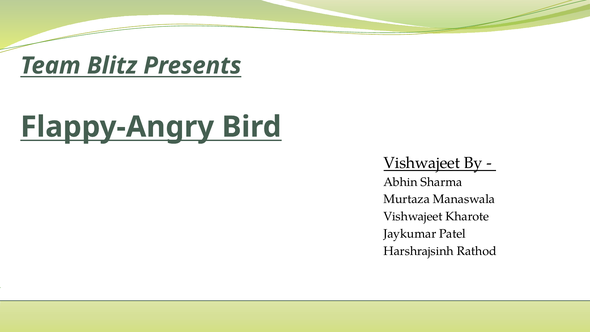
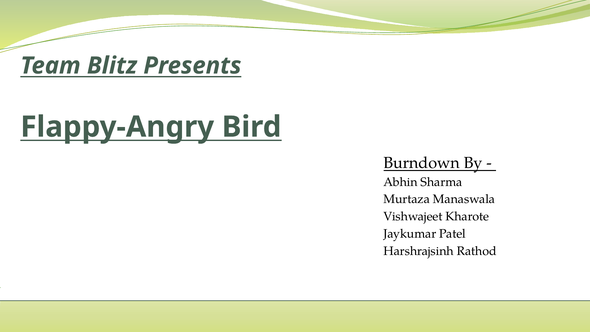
Vishwajeet: Vishwajeet -> Burndown (422, 163)
